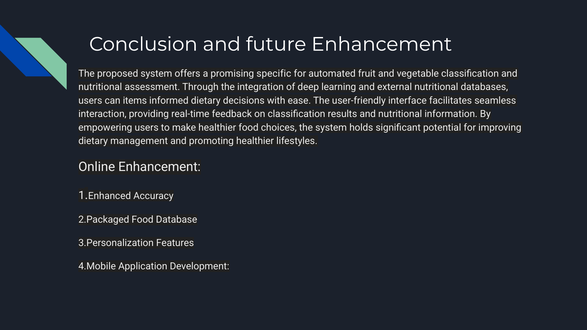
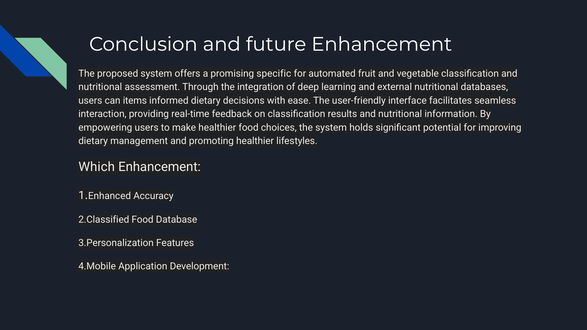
Online: Online -> Which (97, 167)
2.Packaged: 2.Packaged -> 2.Classified (104, 220)
